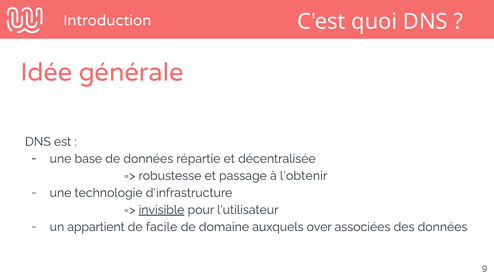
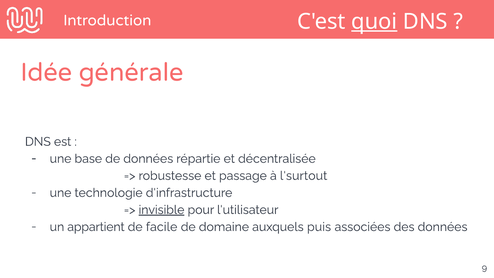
quoi underline: none -> present (374, 22)
l'obtenir: l'obtenir -> l'surtout (304, 176)
over: over -> puis (319, 227)
